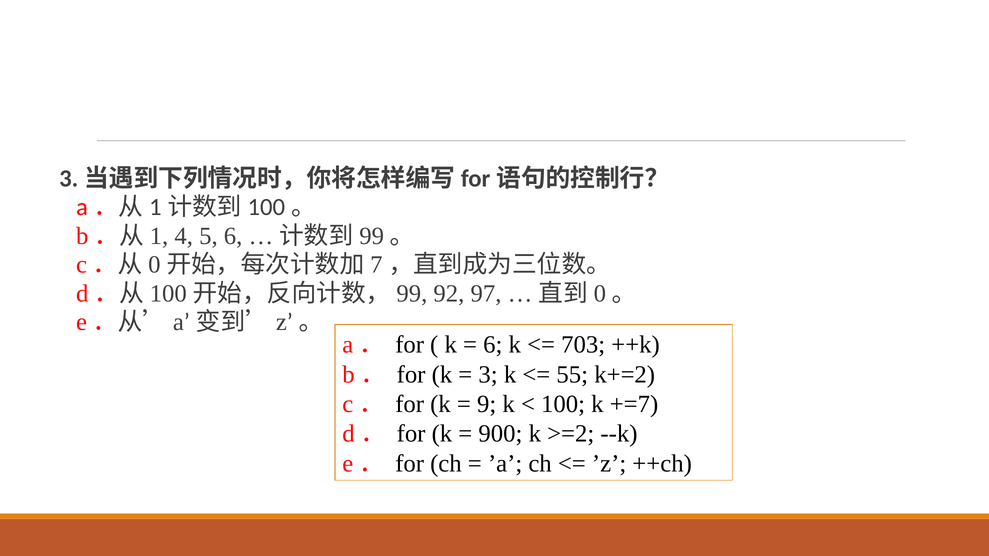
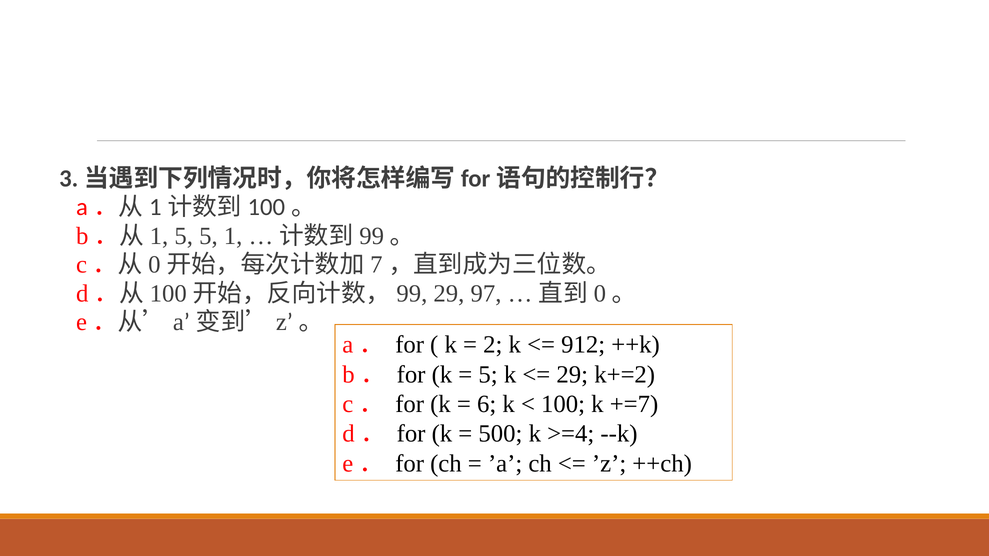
4: 4 -> 5 (184, 236)
5 6: 6 -> 1 (233, 236)
92: 92 -> 29 (449, 294)
6: 6 -> 2 (493, 345)
703: 703 -> 912 (583, 345)
3: 3 -> 5 (488, 375)
55: 55 -> 29 (572, 375)
9: 9 -> 6 (487, 404)
900: 900 -> 500 (500, 434)
>=2: >=2 -> >=4 (571, 434)
